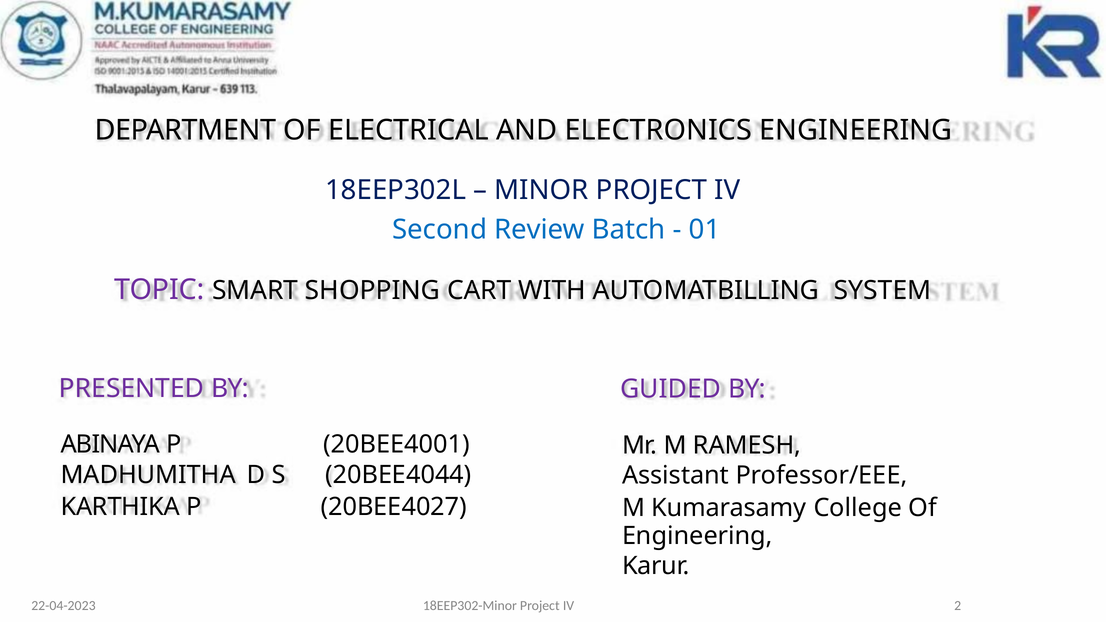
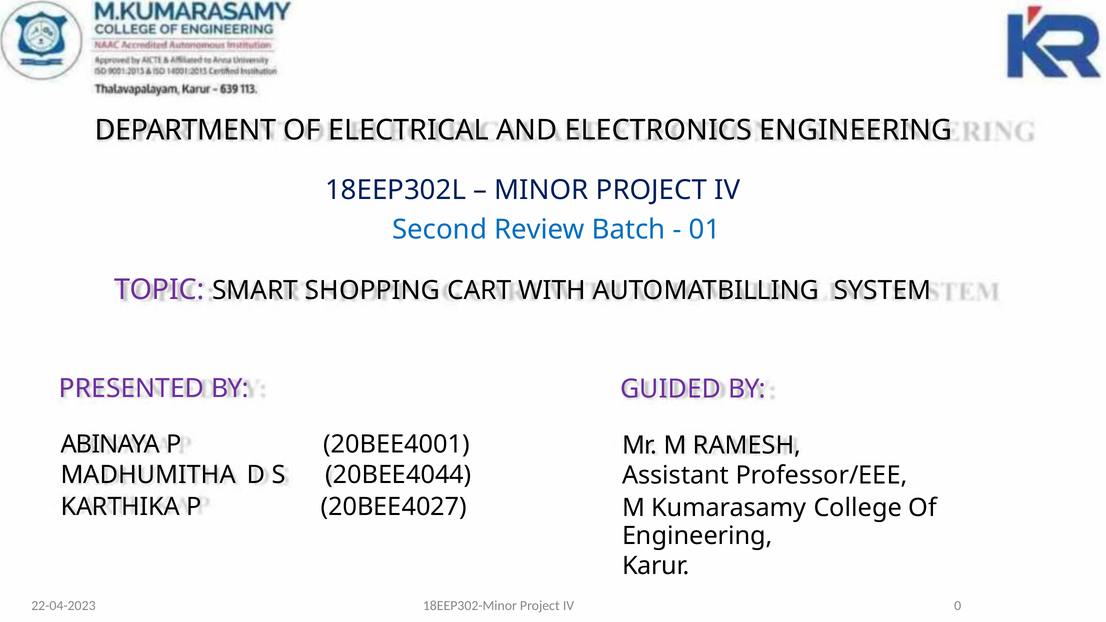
2: 2 -> 0 (958, 606)
